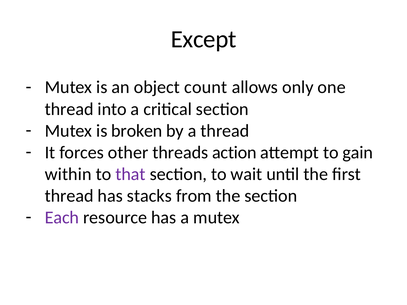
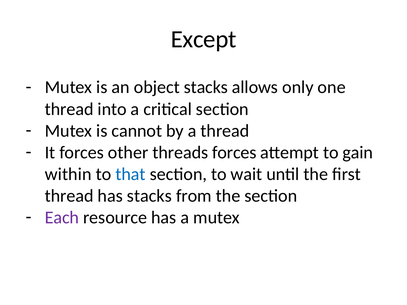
object count: count -> stacks (206, 87)
broken: broken -> cannot (137, 131)
threads action: action -> forces (234, 153)
that colour: purple -> blue (131, 174)
